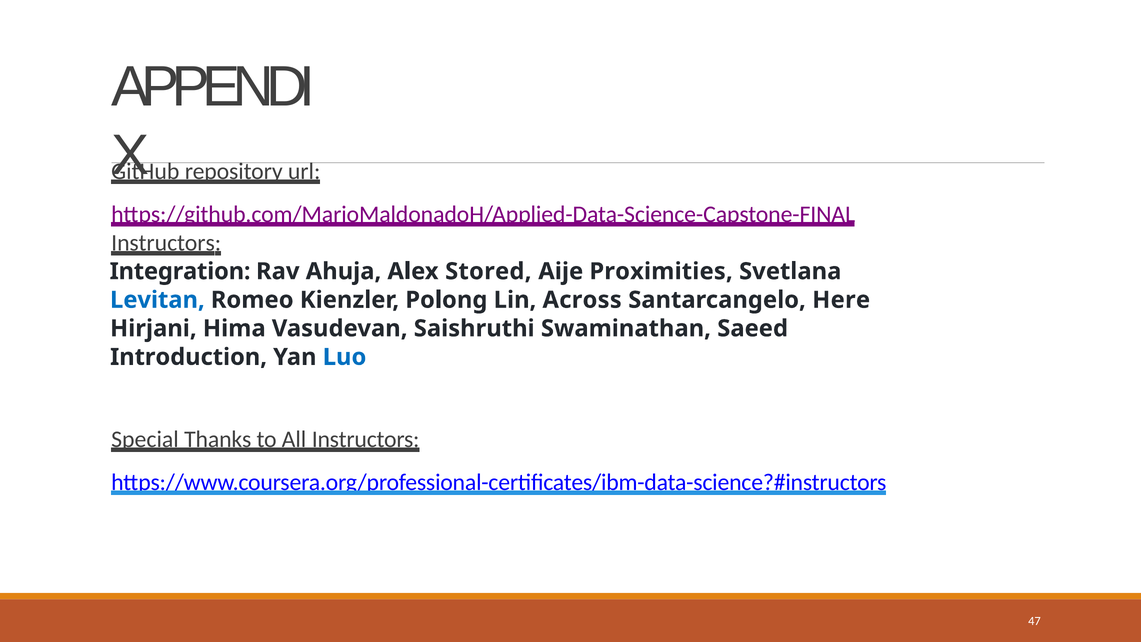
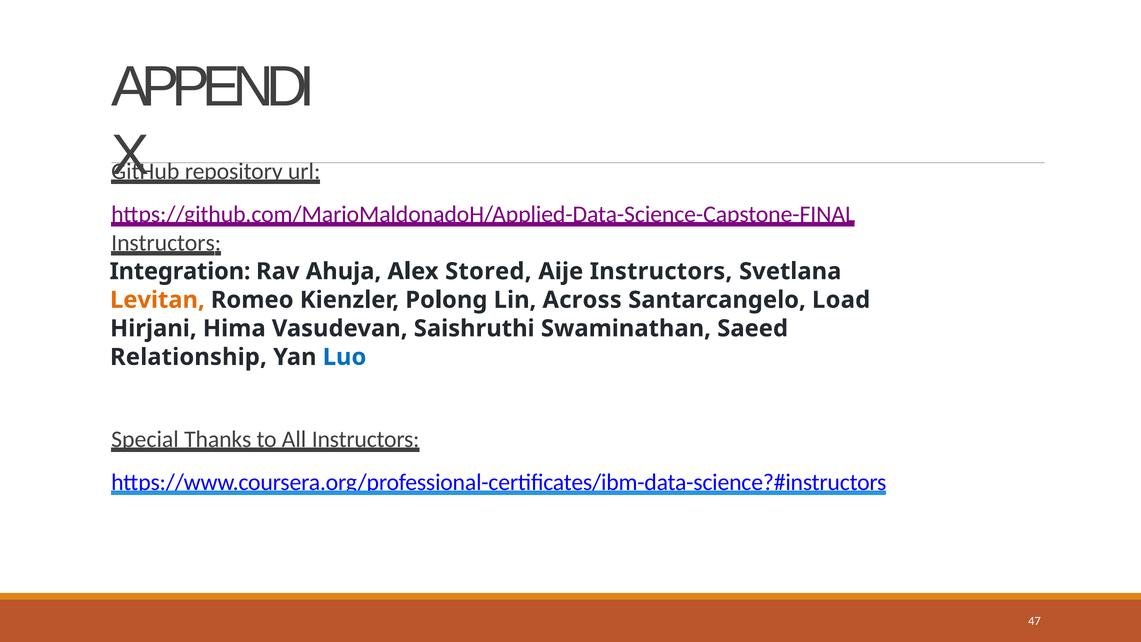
Aije Proximities: Proximities -> Instructors (661, 271)
Levitan colour: blue -> orange (157, 300)
Here: Here -> Load (841, 300)
Introduction: Introduction -> Relationship (188, 357)
